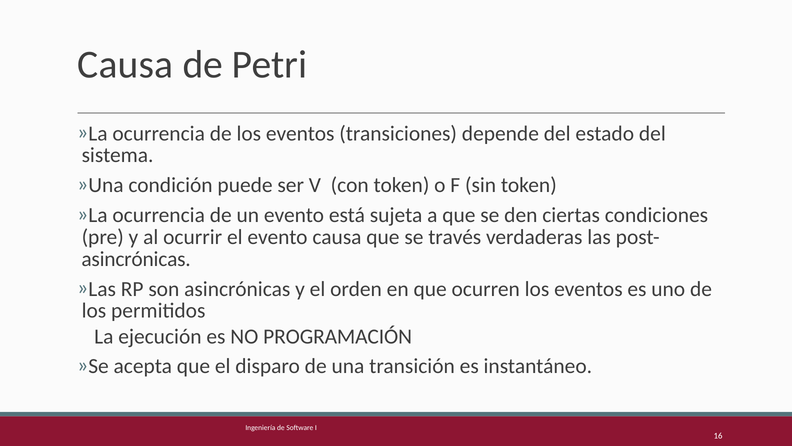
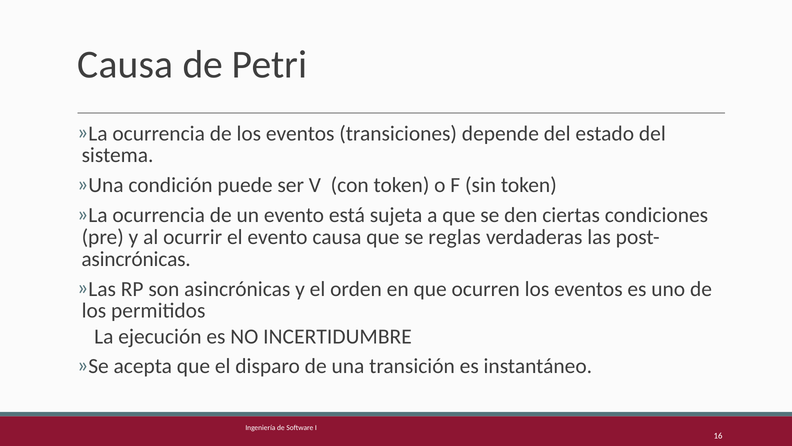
través: través -> reglas (455, 237)
PROGRAMACIÓN: PROGRAMACIÓN -> INCERTIDUMBRE (338, 336)
